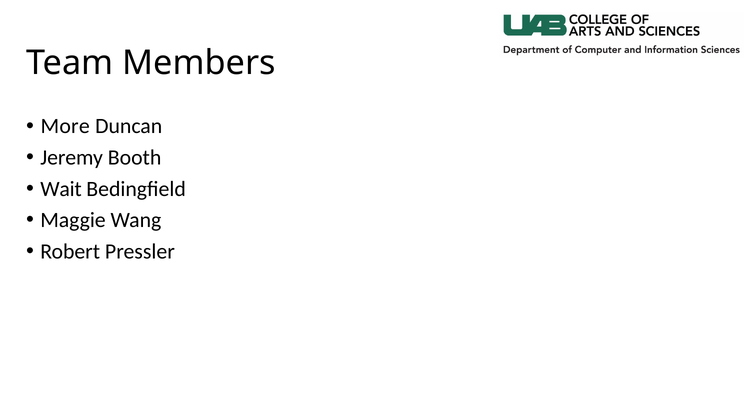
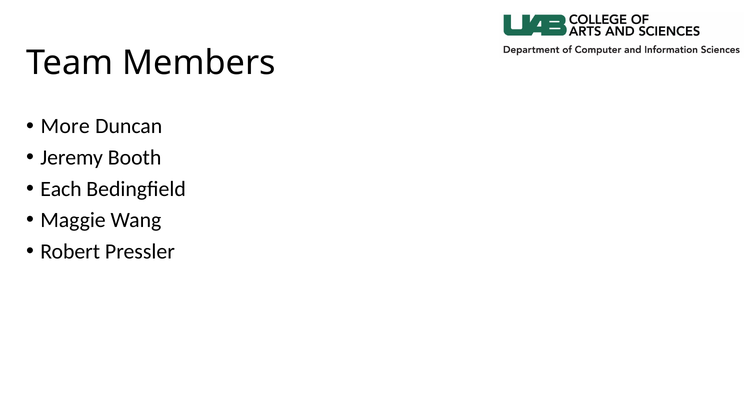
Wait: Wait -> Each (61, 189)
